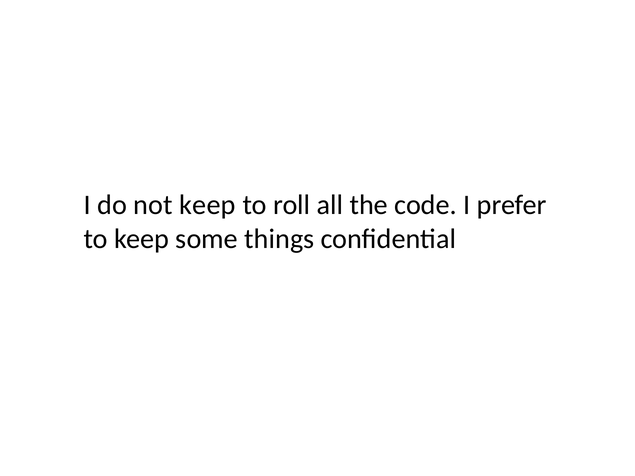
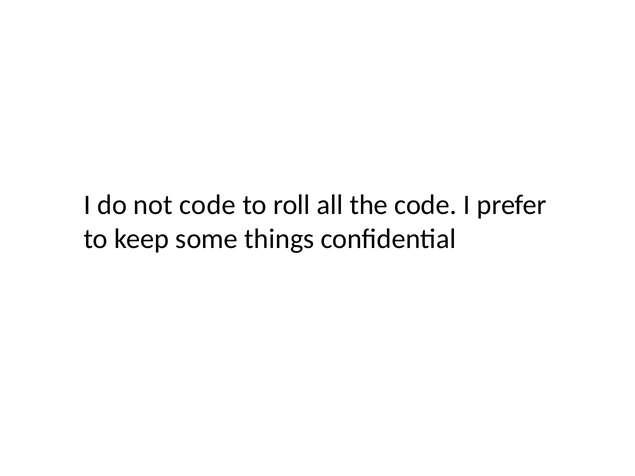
not keep: keep -> code (207, 205)
